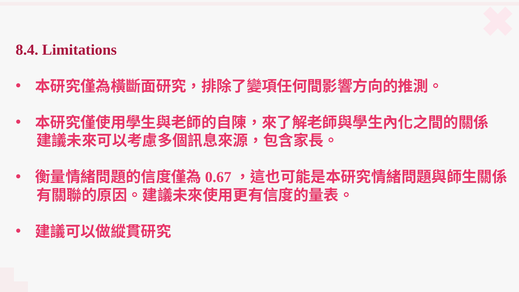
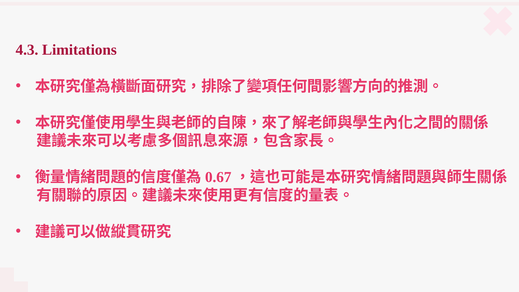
8.4: 8.4 -> 4.3 (27, 50)
